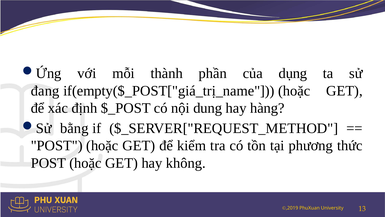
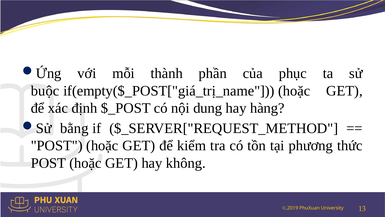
dụng: dụng -> phục (293, 73)
đang: đang -> buộc (45, 91)
